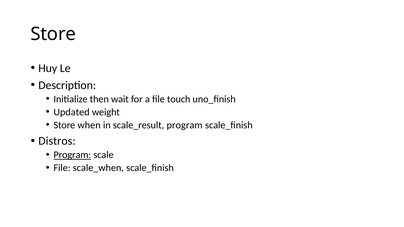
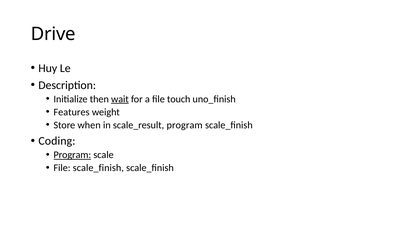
Store: Store -> Drive (53, 34)
wait underline: none -> present (120, 99)
Updated: Updated -> Features (72, 112)
Distros: Distros -> Coding (57, 141)
File scale_when: scale_when -> scale_finish (98, 168)
